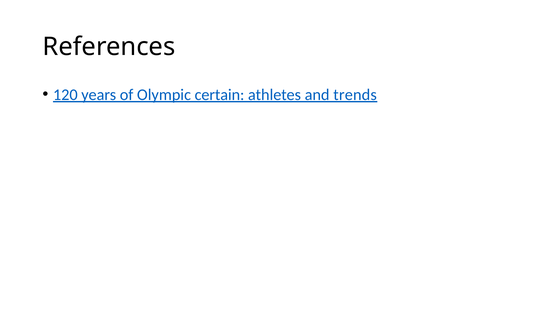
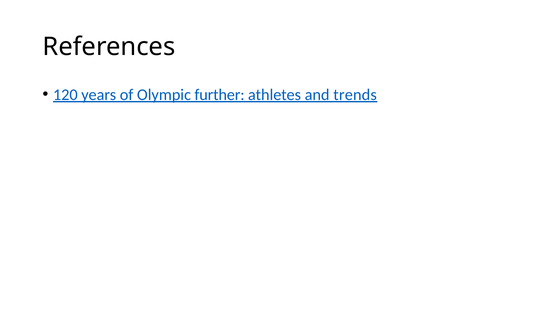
certain: certain -> further (220, 95)
